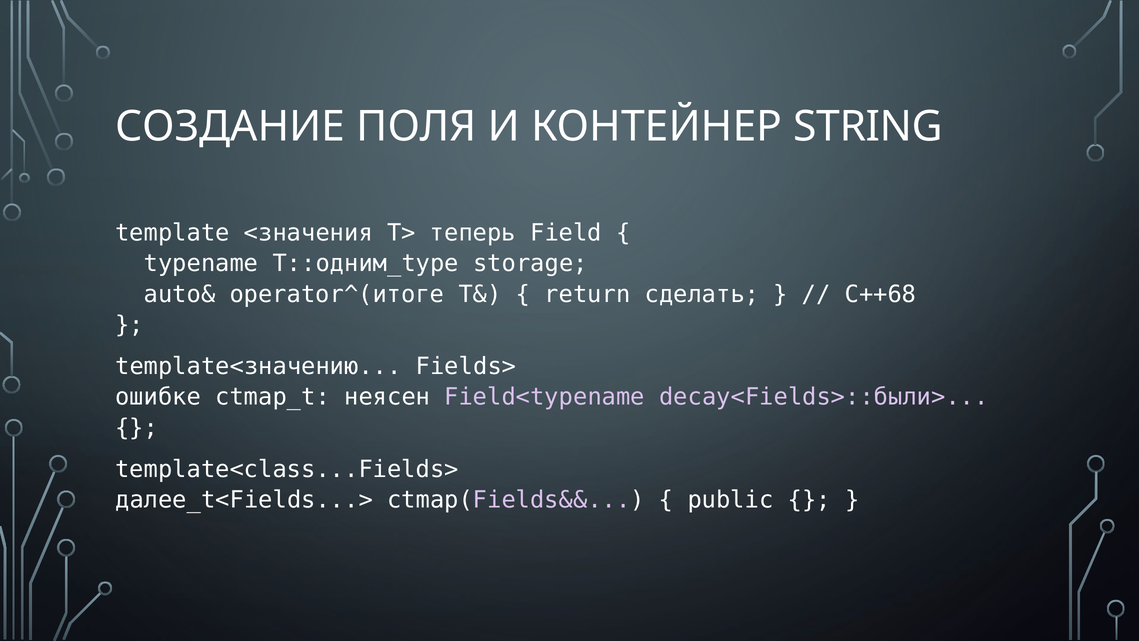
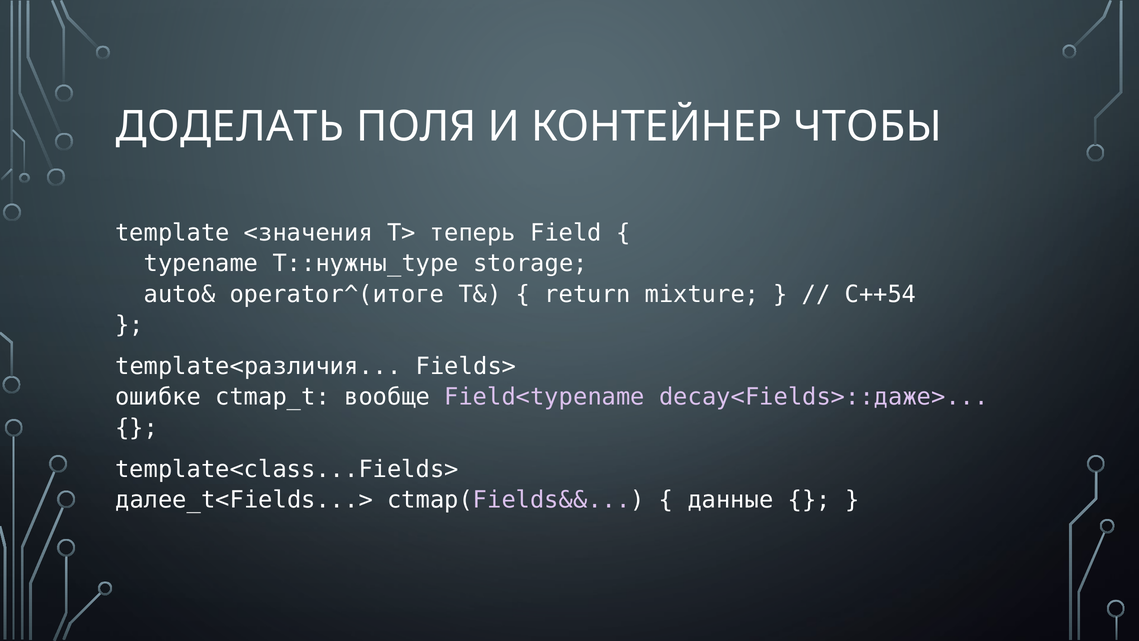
СОЗДАНИЕ: СОЗДАНИЕ -> ДОДЕЛАТЬ (230, 127)
STRING: STRING -> ЧТОБЫ (868, 127)
T::одним_type: T::одним_type -> T::нужны_type (366, 263)
сделать: сделать -> mixture (702, 294)
C++68: C++68 -> C++54 (880, 294)
template<значению: template<значению -> template<различия (258, 366)
неясен: неясен -> вообще (387, 397)
decay<Fields>::были>: decay<Fields>::были> -> decay<Fields>::даже> (824, 397)
public: public -> данные (730, 500)
